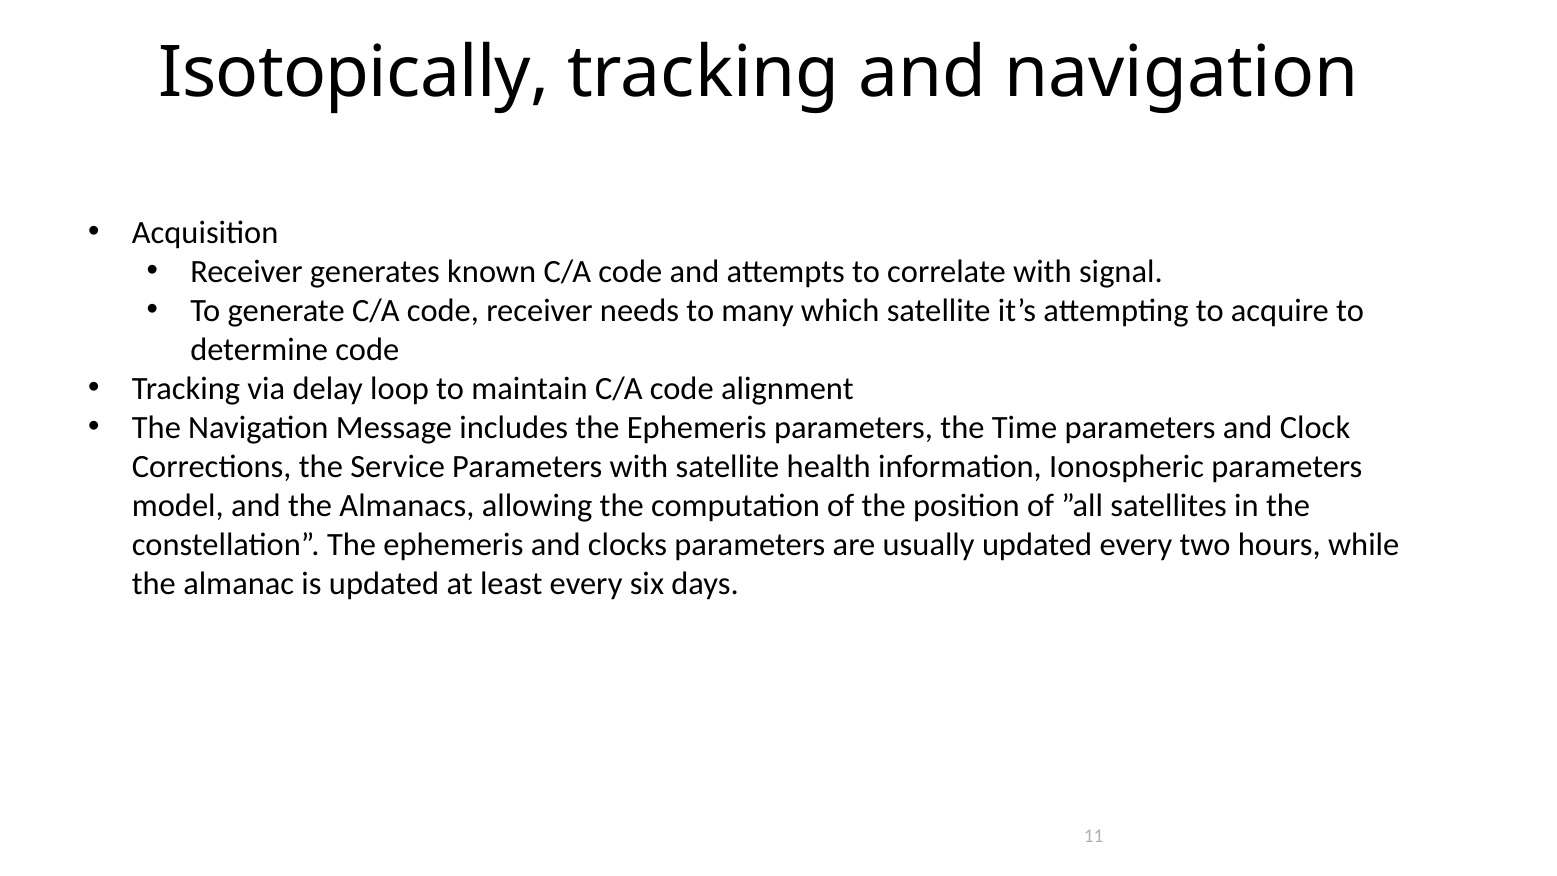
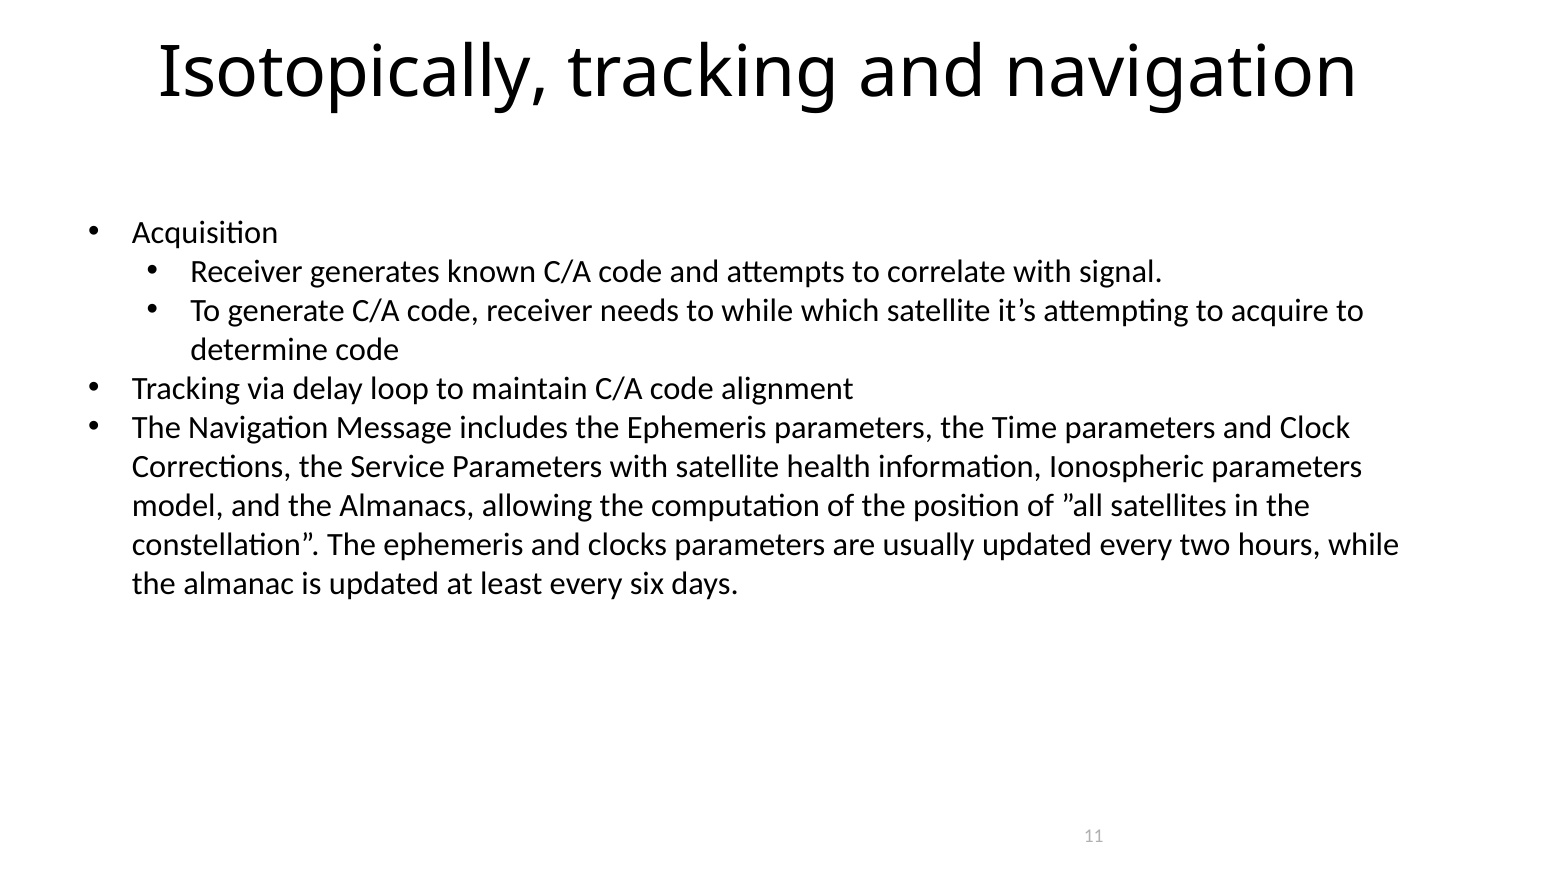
to many: many -> while (757, 311)
